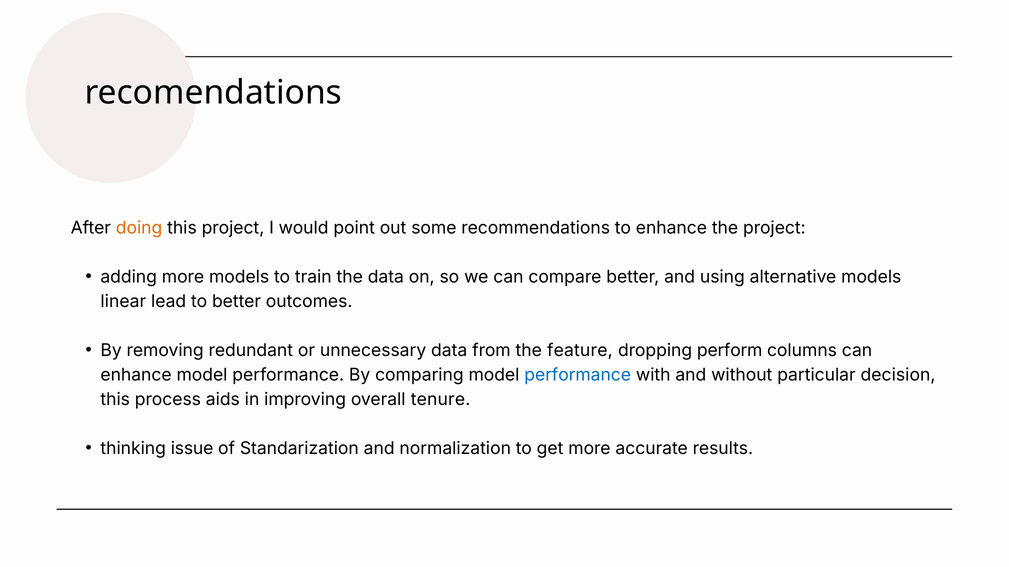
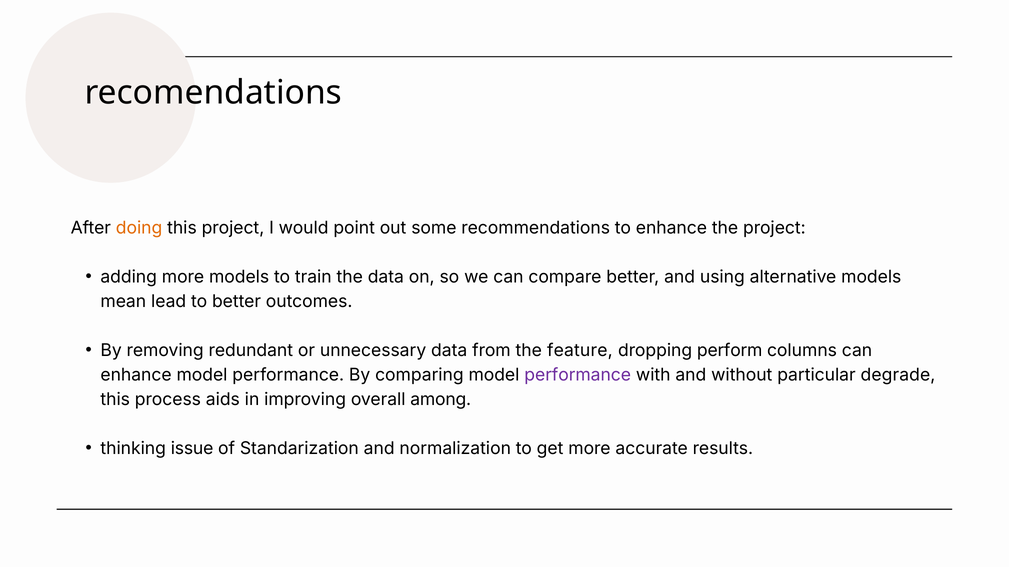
linear: linear -> mean (123, 302)
performance colour: blue -> purple (578, 375)
decision: decision -> degrade (898, 375)
tenure: tenure -> among (441, 400)
